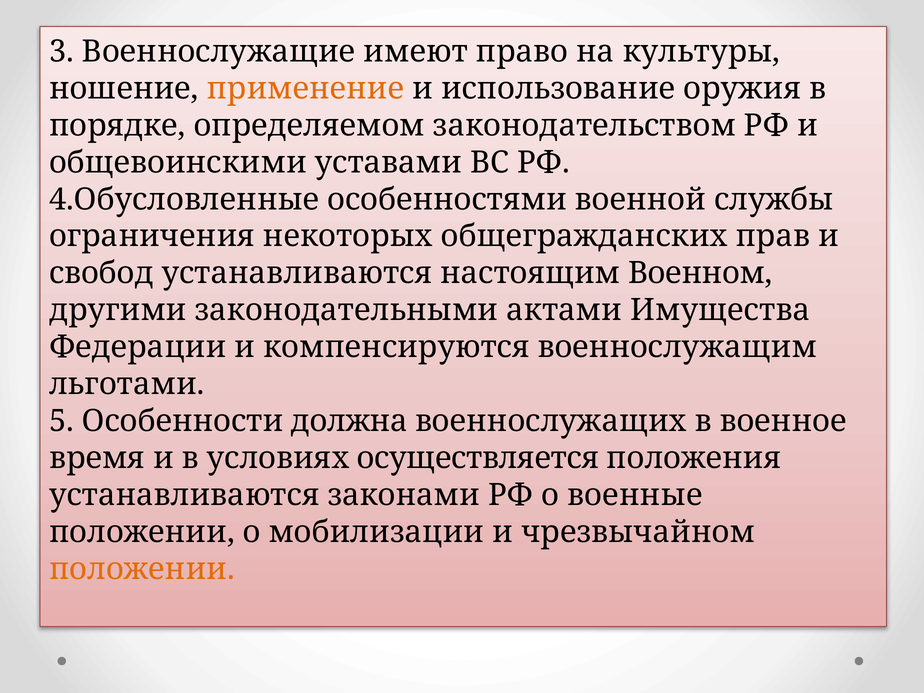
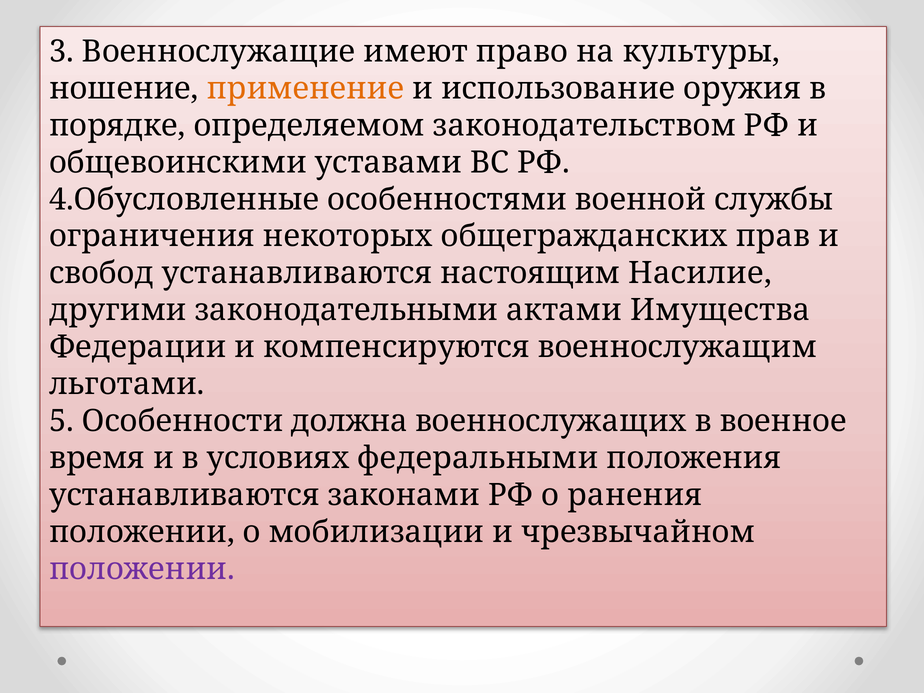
Военном: Военном -> Насилие (700, 273)
осуществляется: осуществляется -> федеральными (478, 458)
военные: военные -> ранения (635, 495)
положении colour: orange -> purple (142, 569)
